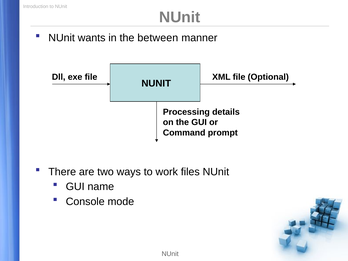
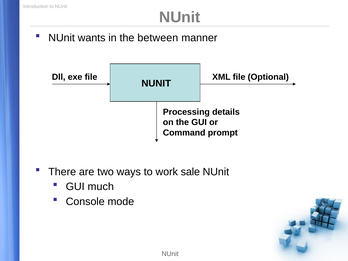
files: files -> sale (190, 172)
name: name -> much (101, 187)
